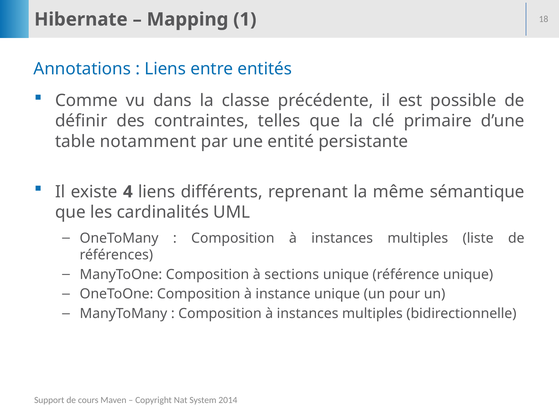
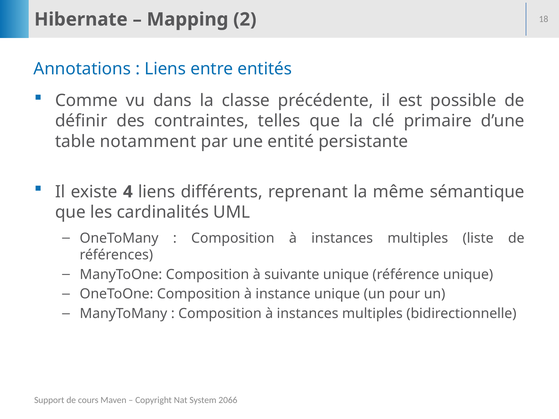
1: 1 -> 2 (245, 19)
sections: sections -> suivante (292, 275)
2014: 2014 -> 2066 (228, 400)
